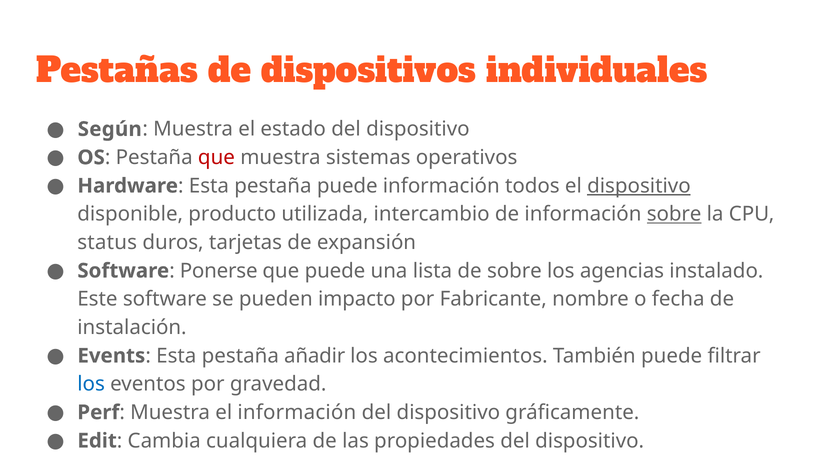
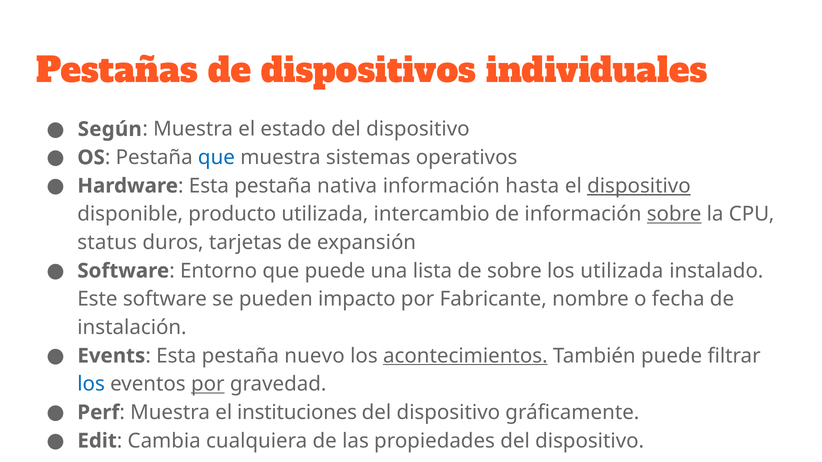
que colour: red -> blue (216, 158)
pestaña puede: puede -> nativa (347, 186)
todos: todos -> hasta (532, 186)
Ponerse: Ponerse -> Entorno (219, 271)
los agencias: agencias -> utilizada (622, 271)
añadir: añadir -> nuevo (315, 356)
acontecimientos underline: none -> present (465, 356)
por underline: none -> present (208, 384)
el información: información -> instituciones (297, 413)
